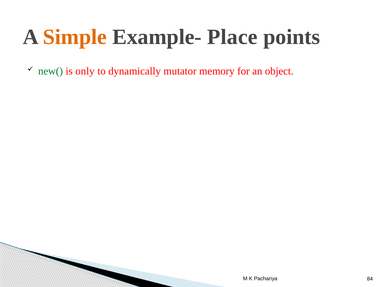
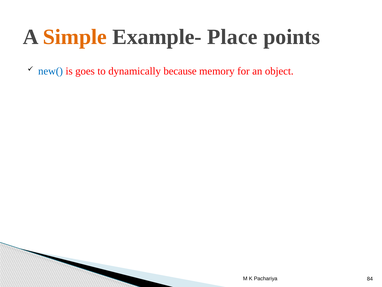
new( colour: green -> blue (51, 71)
only: only -> goes (85, 71)
mutator: mutator -> because (180, 71)
